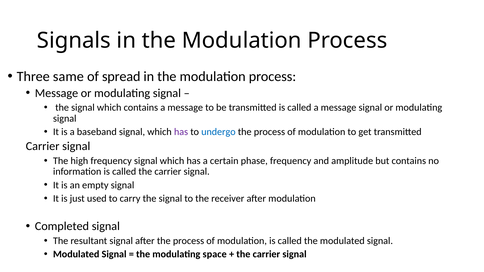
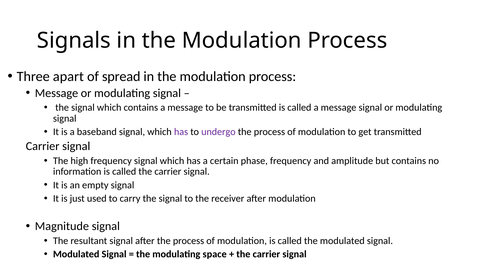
same: same -> apart (68, 76)
undergo colour: blue -> purple (218, 132)
Completed: Completed -> Magnitude (62, 227)
